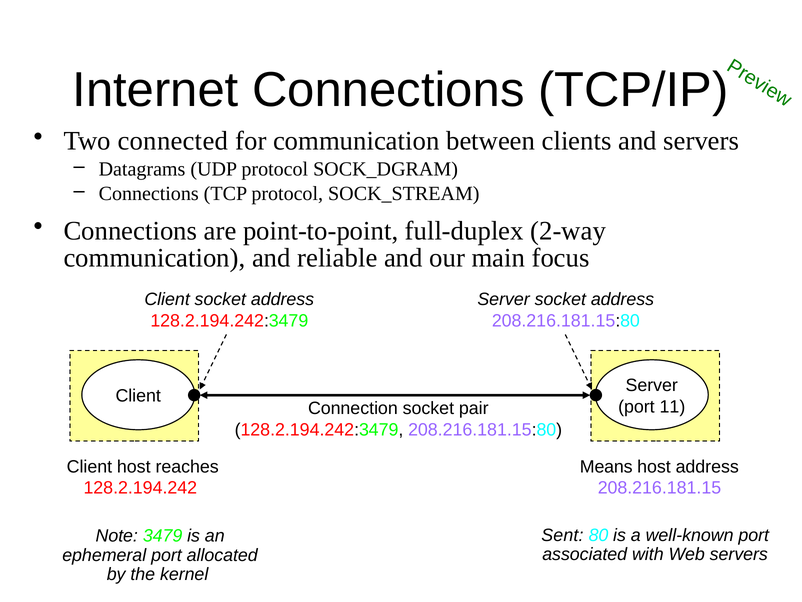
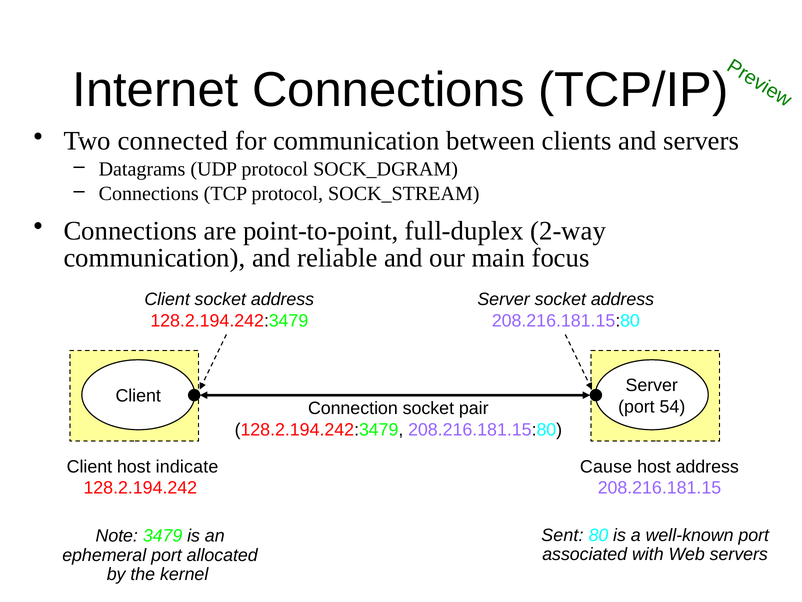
11: 11 -> 54 (672, 406)
reaches: reaches -> indicate (187, 466)
Means: Means -> Cause (606, 466)
